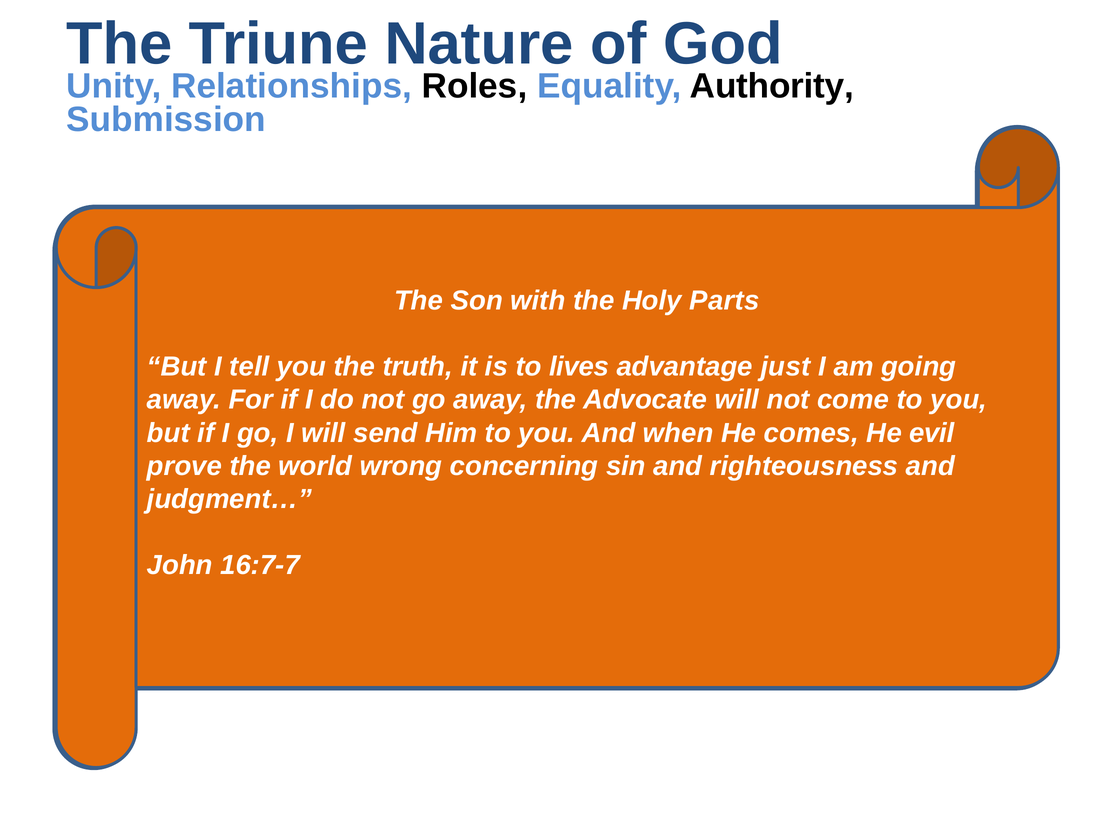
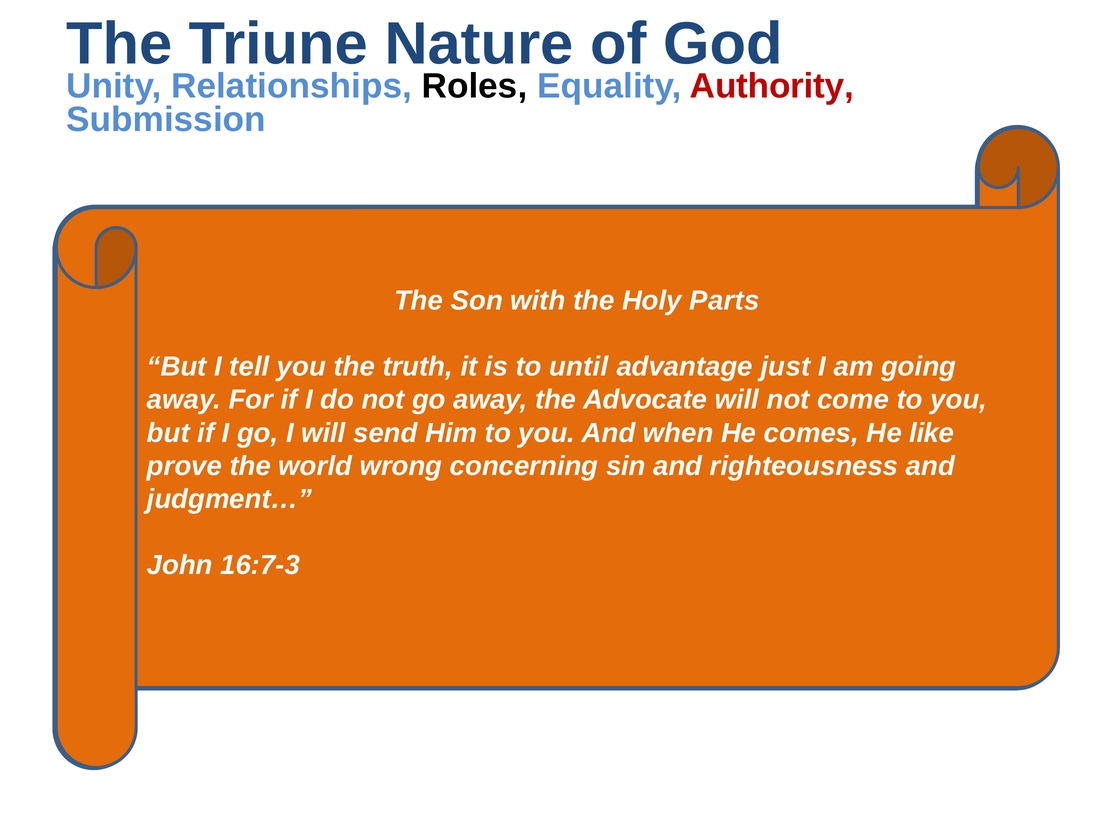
Authority colour: black -> red (772, 86)
lives: lives -> until (579, 367)
evil: evil -> like (932, 433)
16:7-7: 16:7-7 -> 16:7-3 (260, 565)
